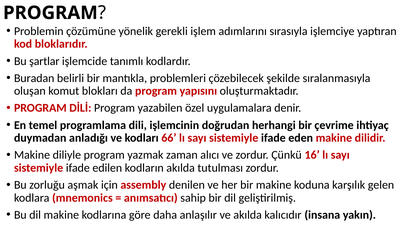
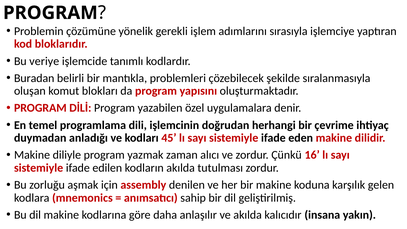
şartlar: şartlar -> veriye (44, 61)
66: 66 -> 45 (169, 138)
